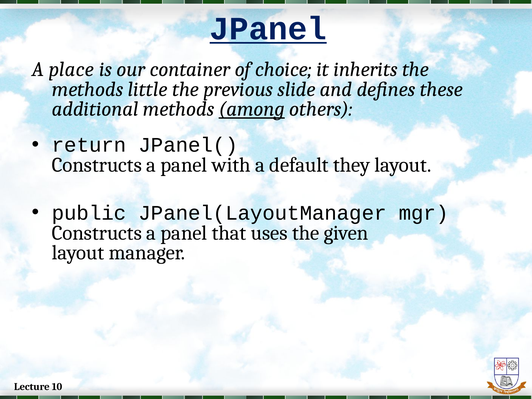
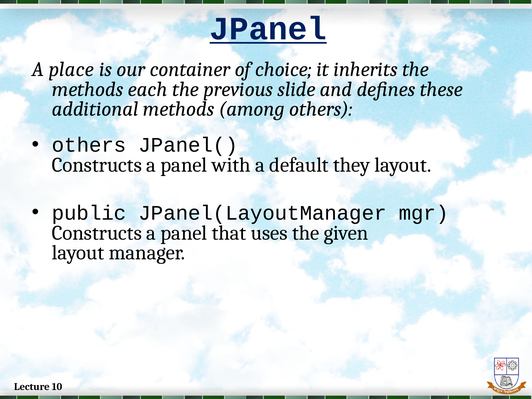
little: little -> each (148, 89)
among underline: present -> none (252, 109)
return: return -> others (89, 145)
